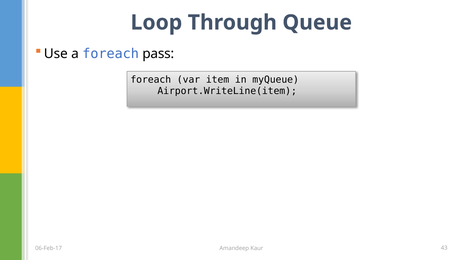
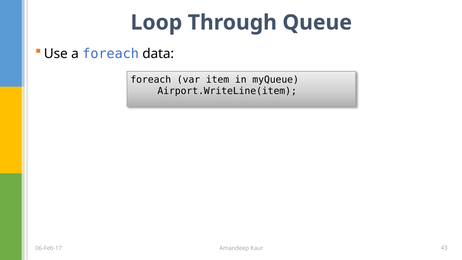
pass: pass -> data (158, 54)
